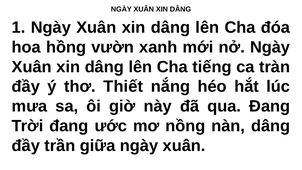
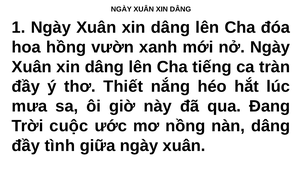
Trời đang: đang -> cuộc (69, 126)
trần: trần -> tình (60, 146)
